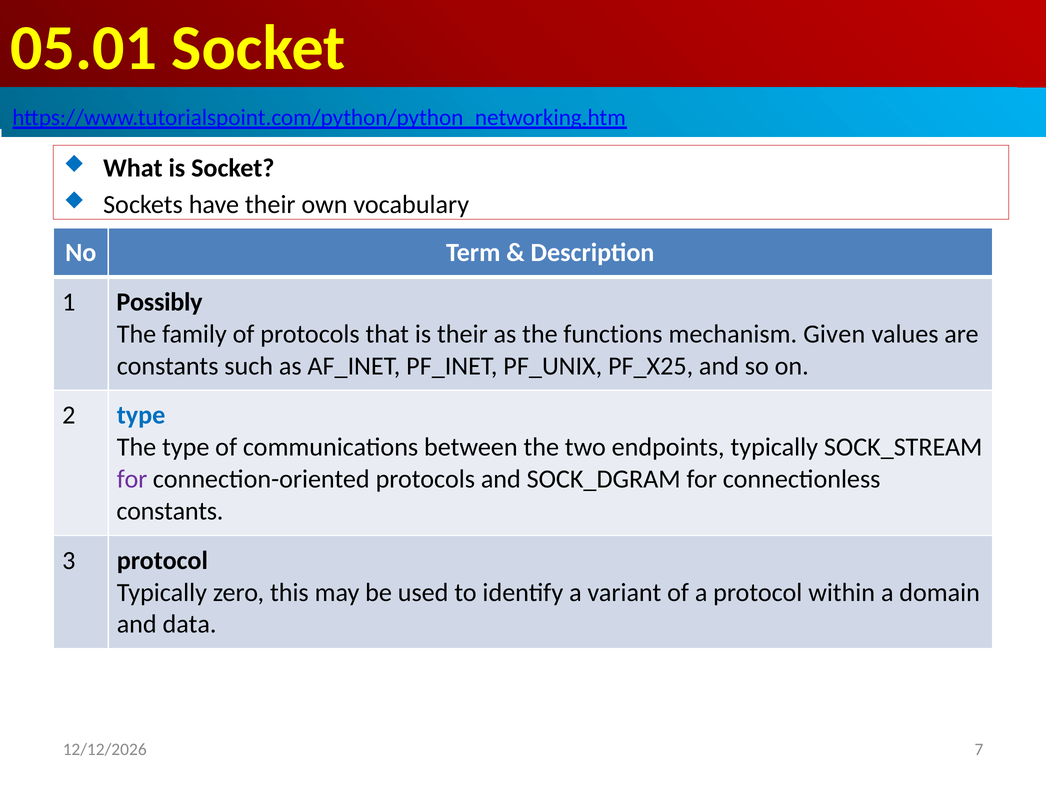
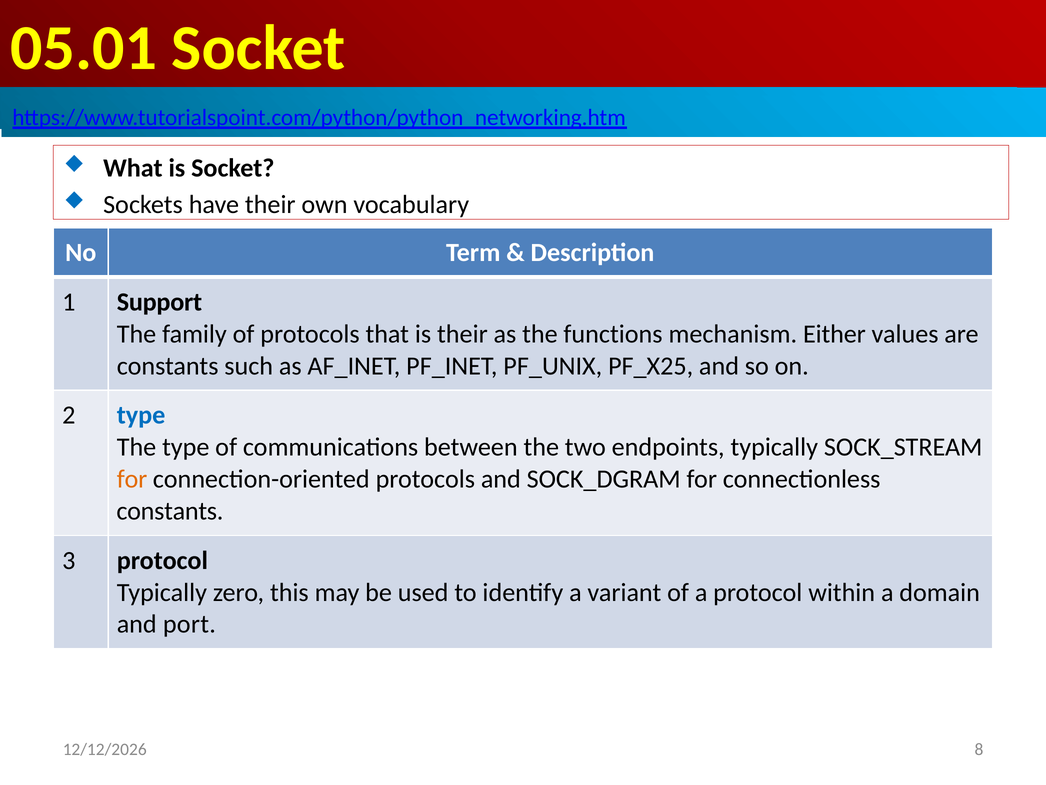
Possibly: Possibly -> Support (159, 302)
Given: Given -> Either (834, 334)
for colour: purple -> orange (132, 479)
data: data -> port (189, 624)
7: 7 -> 8 (979, 749)
